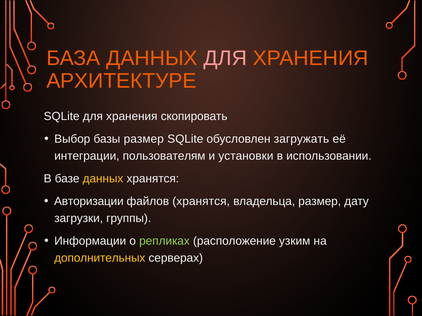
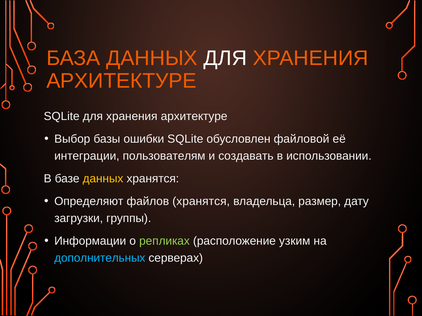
ДЛЯ colour: pink -> white (225, 58)
SQLite для хранения скопировать: скопировать -> архитектуре (194, 117)
базы размер: размер -> ошибки (144, 139)
загружать: загружать -> файловой (302, 139)
установки: установки -> создавать (246, 156)
Авторизации: Авторизации -> Определяют (89, 202)
дополнительных colour: yellow -> light blue (100, 258)
